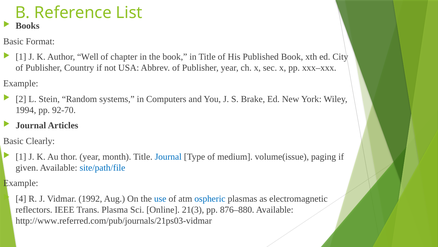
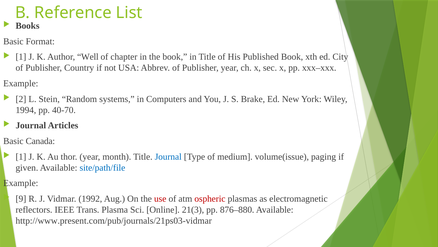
92-70: 92-70 -> 40-70 (64, 110)
Clearly: Clearly -> Canada (40, 141)
4: 4 -> 9 (21, 198)
use colour: blue -> red (160, 198)
ospheric colour: blue -> red (210, 198)
http://www.referred.com/pub/journals/21ps03-vidmar: http://www.referred.com/pub/journals/21ps03-vidmar -> http://www.present.com/pub/journals/21ps03-vidmar (114, 220)
